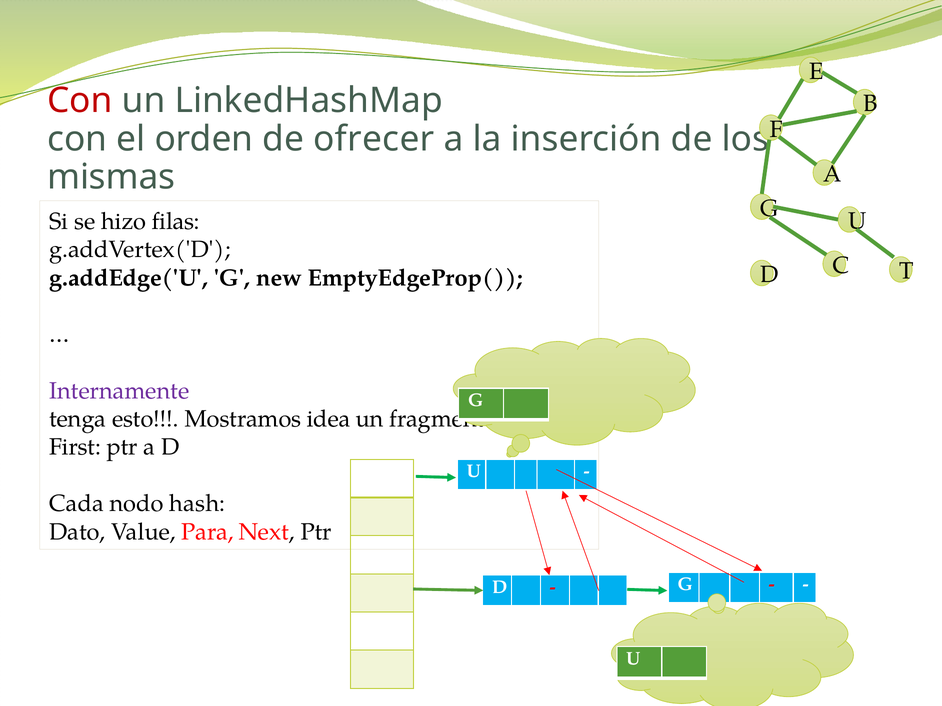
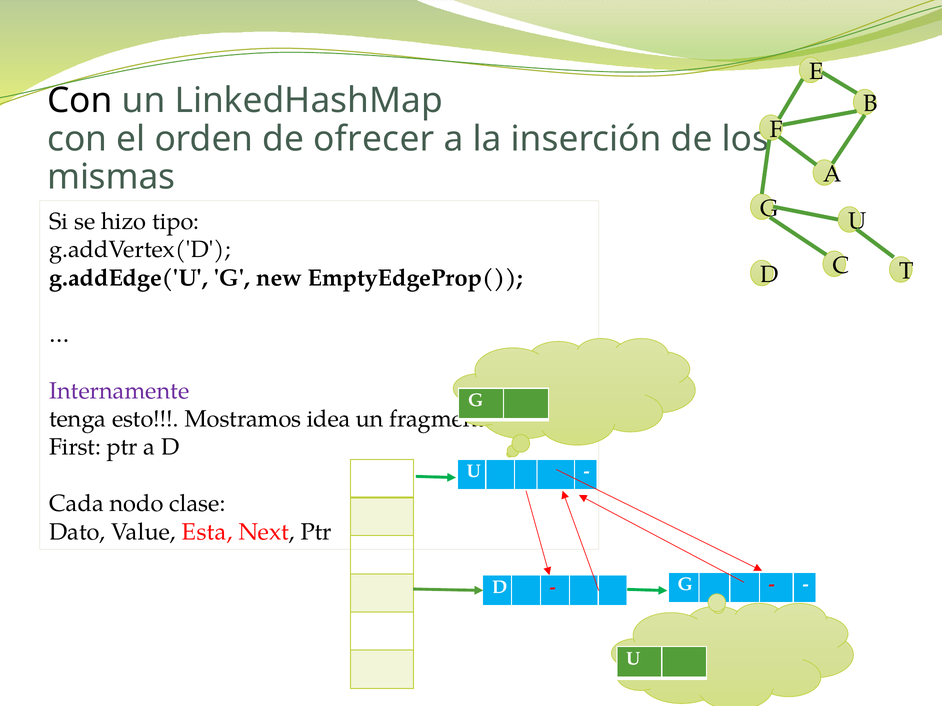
Con colour: red -> black (80, 101)
filas: filas -> tipo (176, 221)
hash: hash -> clase (197, 504)
Para: Para -> Esta (207, 532)
